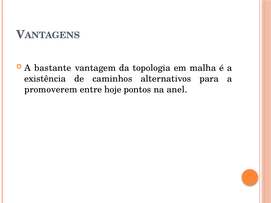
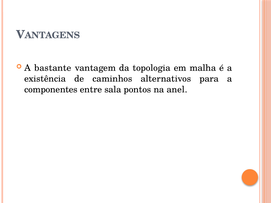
promoverem: promoverem -> componentes (51, 90)
hoje: hoje -> sala (113, 90)
